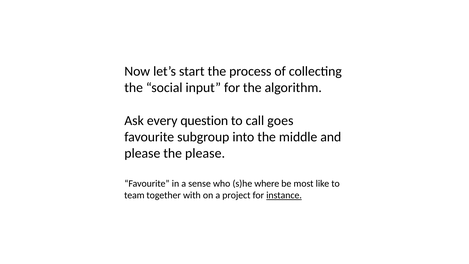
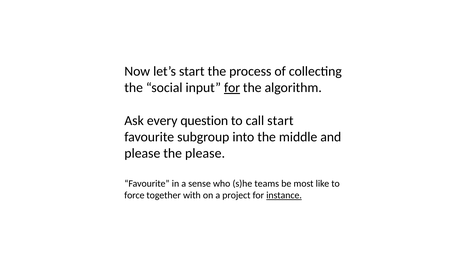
for underline: none -> present (232, 88)
call goes: goes -> start (280, 120)
where: where -> teams (267, 184)
team: team -> force (134, 195)
